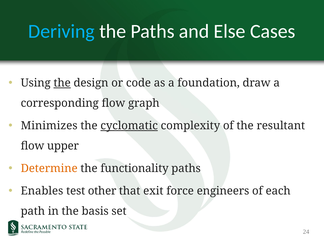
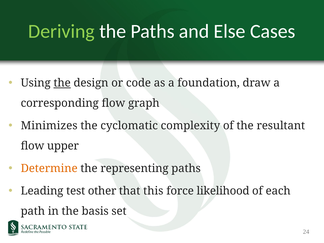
Deriving colour: light blue -> light green (61, 31)
cyclomatic underline: present -> none (129, 126)
functionality: functionality -> representing (135, 168)
Enables: Enables -> Leading (42, 191)
exit: exit -> this (153, 191)
engineers: engineers -> likelihood (223, 191)
